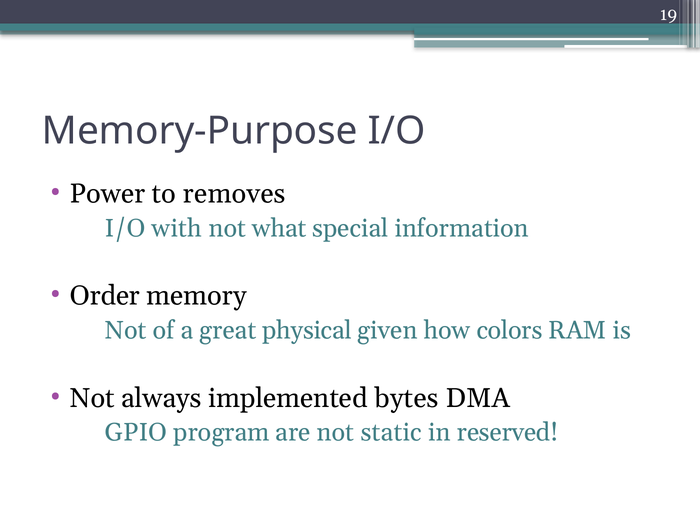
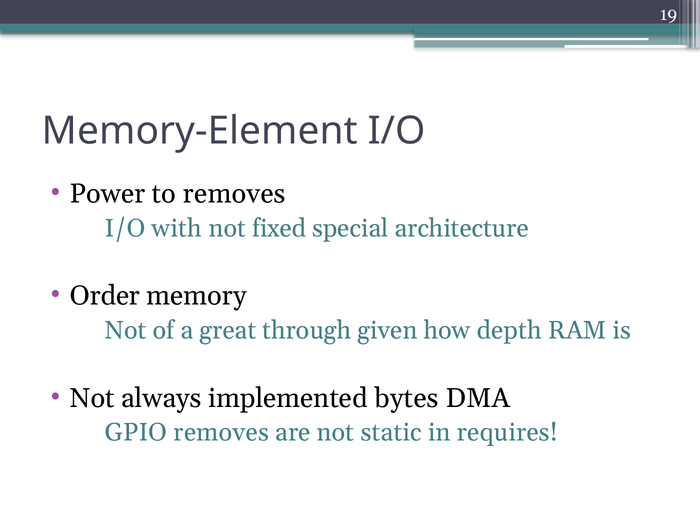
Memory-Purpose: Memory-Purpose -> Memory-Element (200, 131)
what: what -> fixed (279, 228)
information: information -> architecture (462, 228)
physical: physical -> through (307, 330)
colors: colors -> depth (509, 330)
GPIO program: program -> removes (221, 432)
reserved: reserved -> requires (508, 432)
